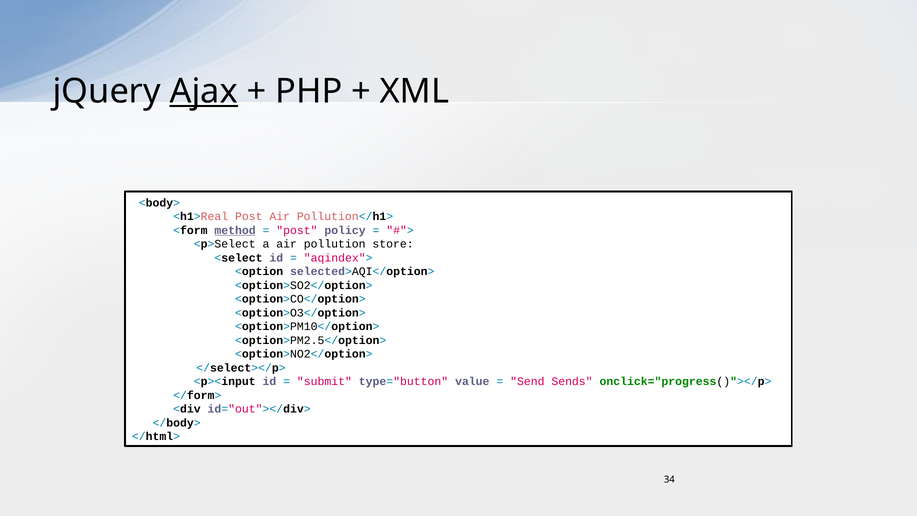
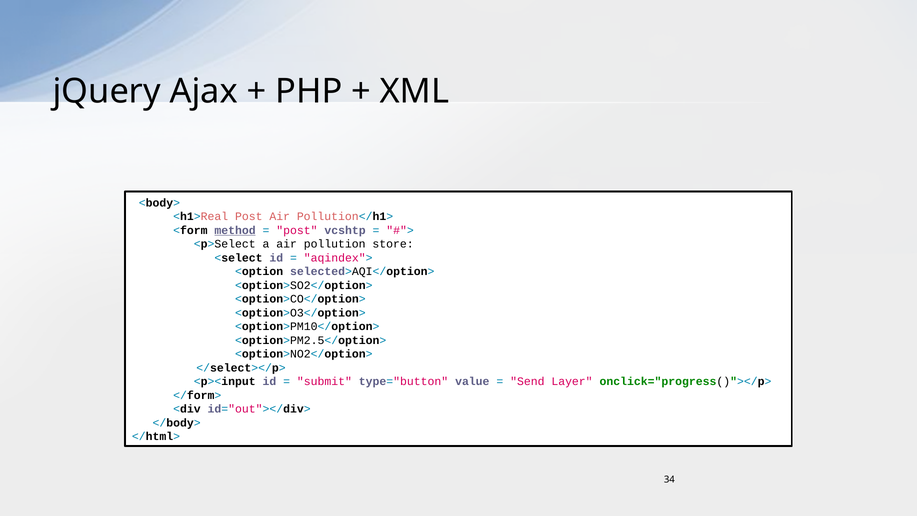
Ajax underline: present -> none (204, 91)
policy: policy -> vcshtp (345, 230)
Sends: Sends -> Layer (572, 381)
